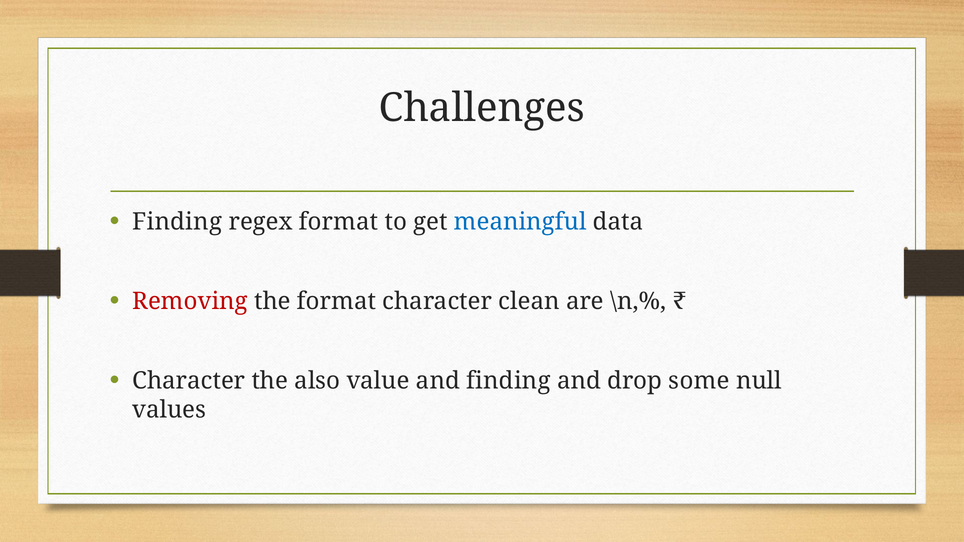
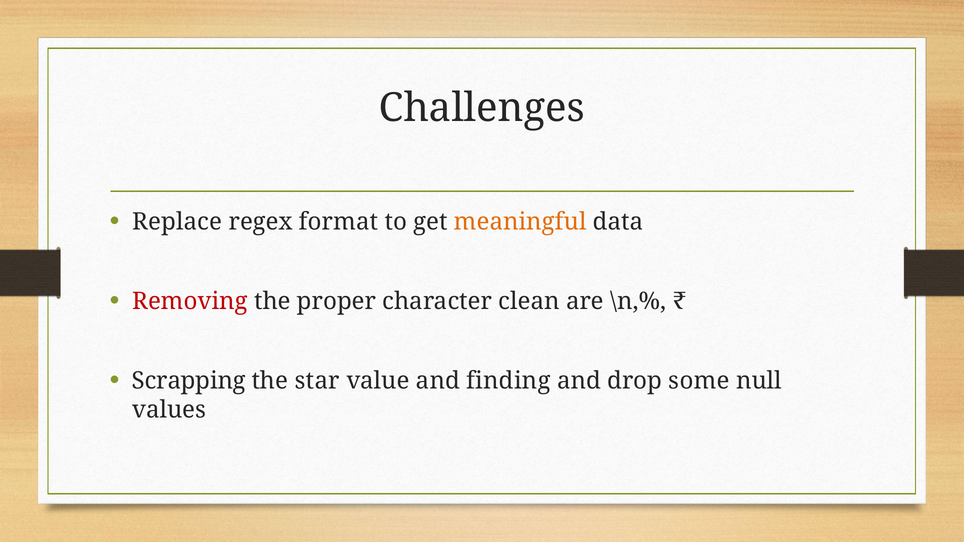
Finding: Finding -> Replace (177, 222)
meaningful colour: blue -> orange (520, 222)
the format: format -> proper (337, 301)
Character: Character -> Scrapping (189, 381)
also: also -> star (317, 381)
